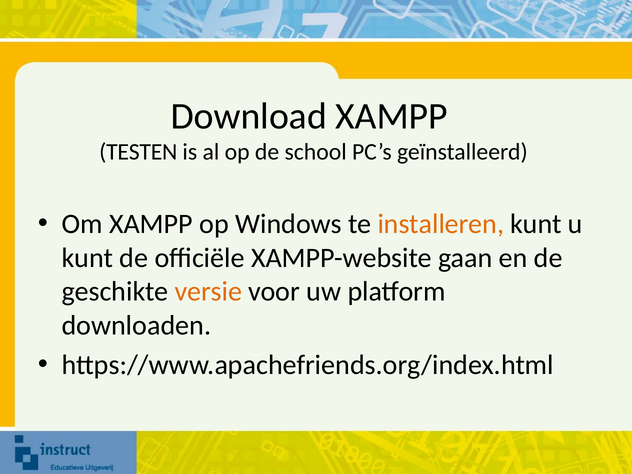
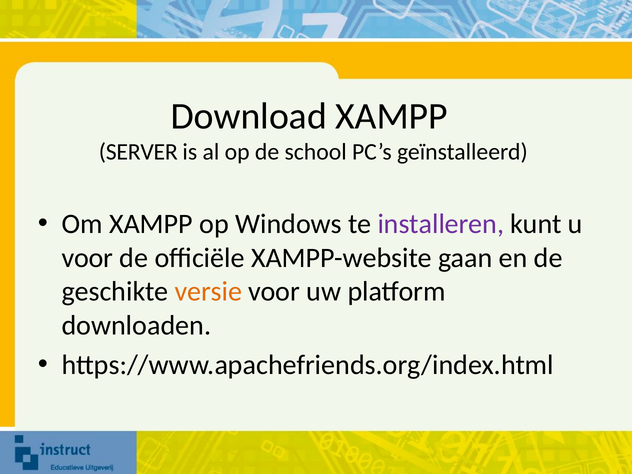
TESTEN: TESTEN -> SERVER (138, 152)
installeren colour: orange -> purple (441, 224)
kunt: kunt -> voor (87, 258)
